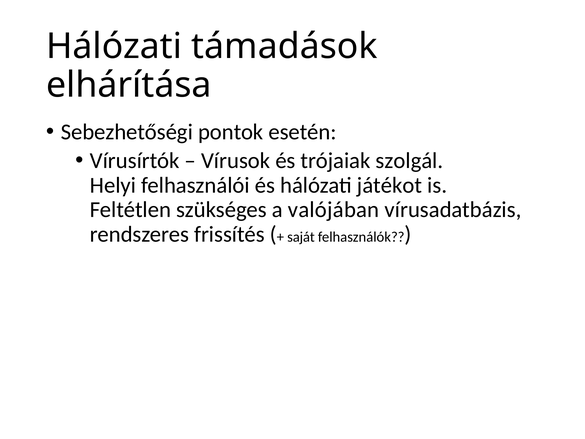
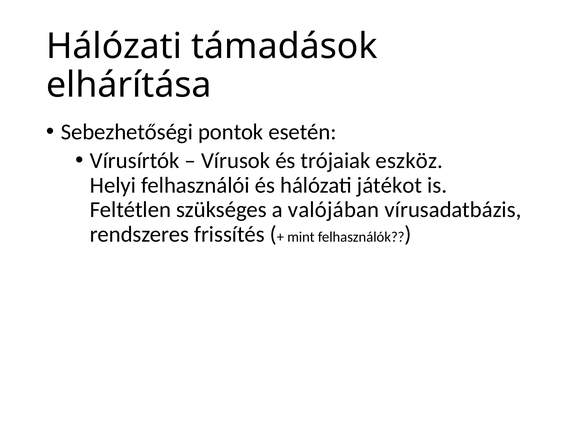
szolgál: szolgál -> eszköz (409, 161)
saját: saját -> mint (301, 237)
